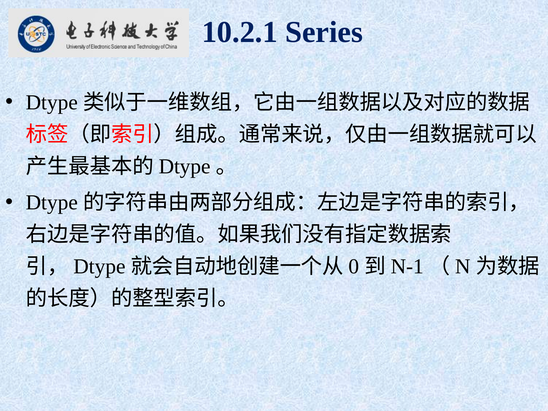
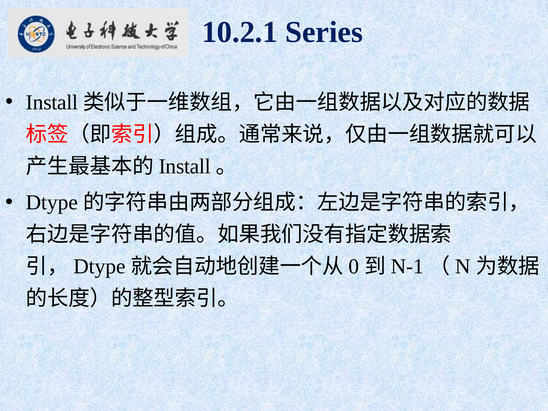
Dtype: Dtype -> Install (52, 102)
Dtype: Dtype -> Install (185, 166)
